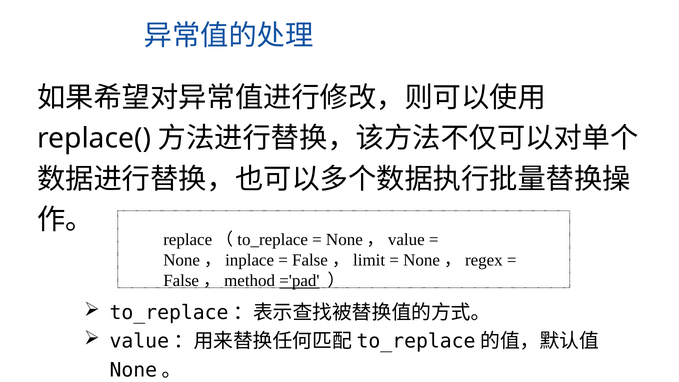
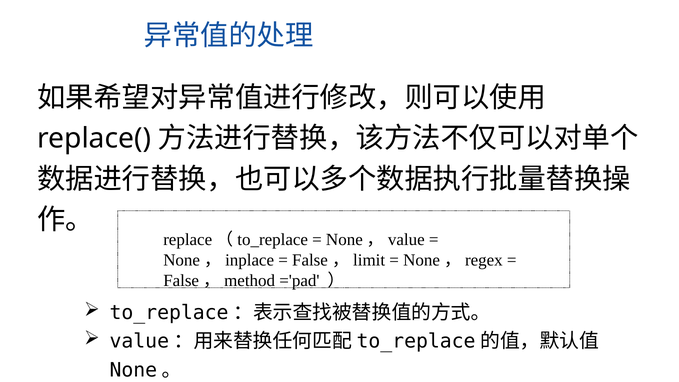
='pad underline: present -> none (299, 280)
